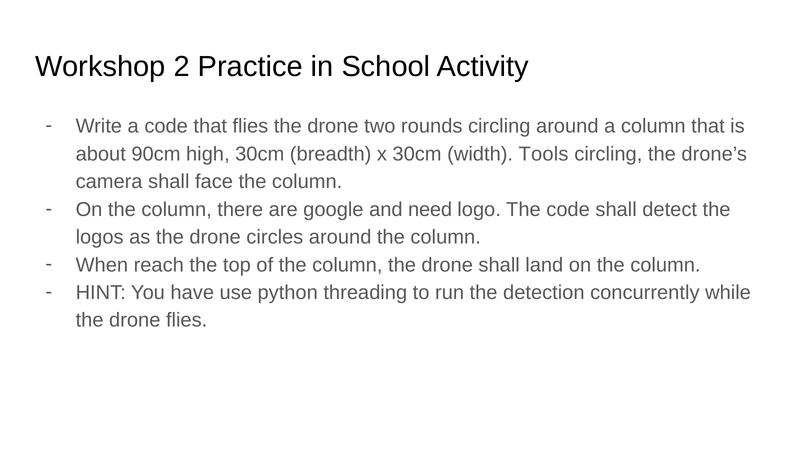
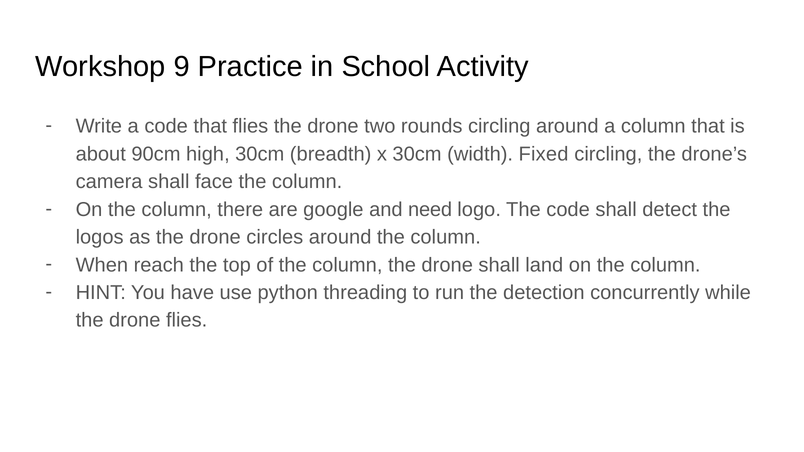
2: 2 -> 9 (182, 67)
Tools: Tools -> Fixed (544, 154)
